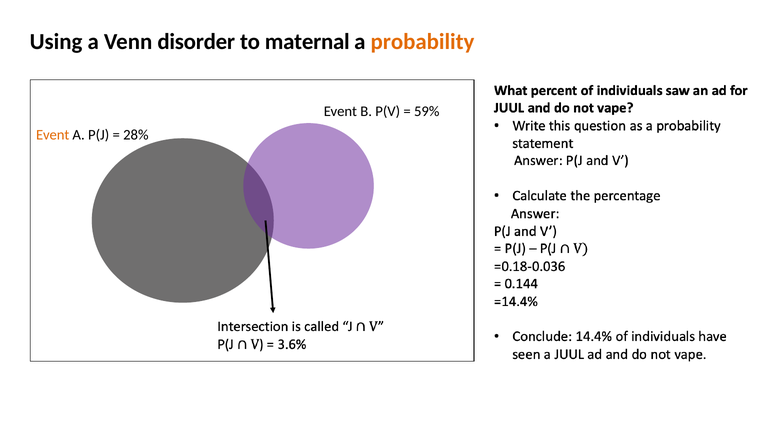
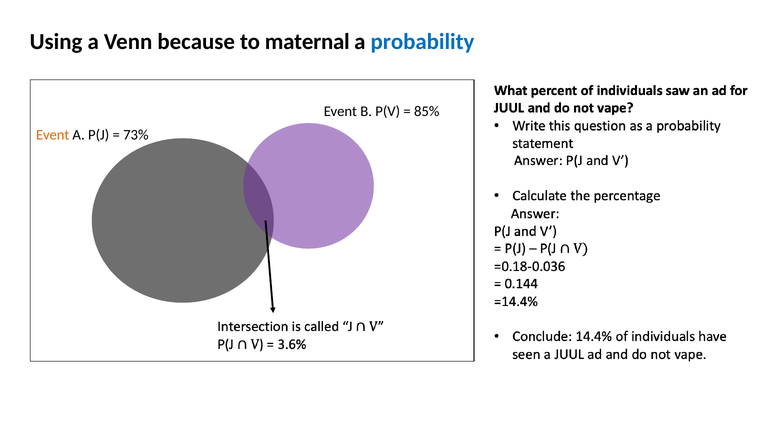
disorder: disorder -> because (196, 42)
probability colour: orange -> blue (422, 42)
59%: 59% -> 85% (427, 111)
28%: 28% -> 73% (136, 135)
